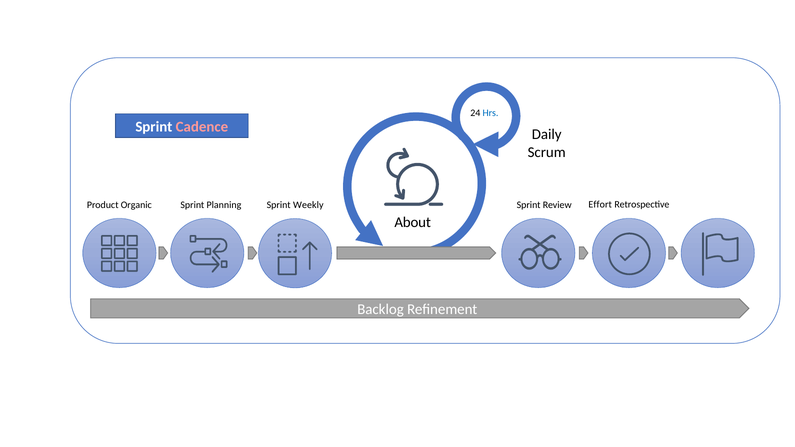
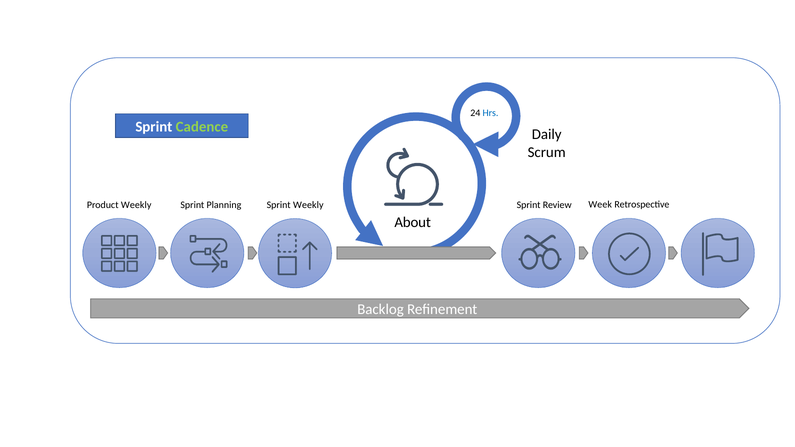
Cadence colour: pink -> light green (202, 127)
Product Organic: Organic -> Weekly (136, 205)
Effort: Effort -> Week (600, 205)
